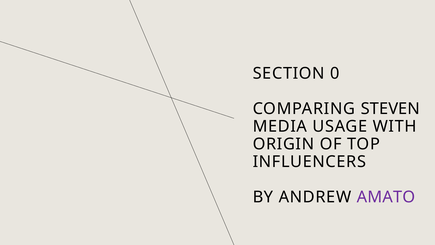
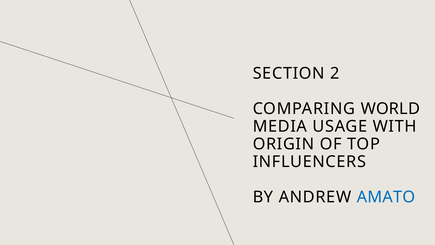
0: 0 -> 2 (335, 73)
STEVEN: STEVEN -> WORLD (390, 109)
AMATO colour: purple -> blue (386, 197)
